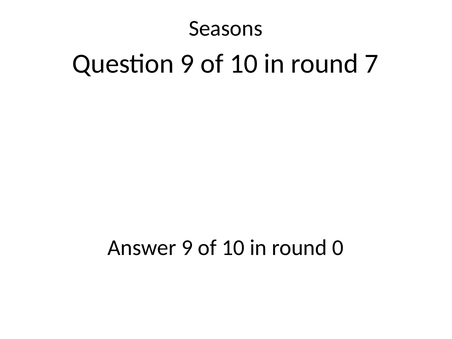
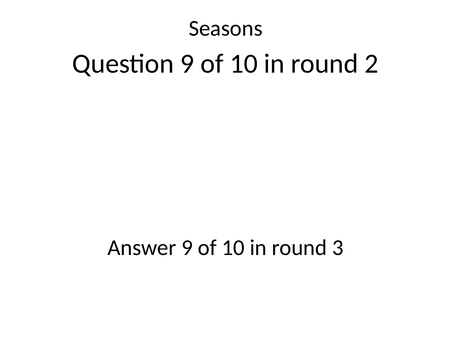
7: 7 -> 2 (371, 64)
0: 0 -> 3 (338, 248)
